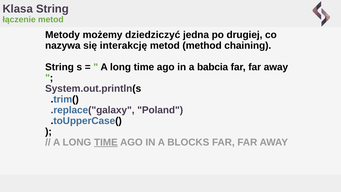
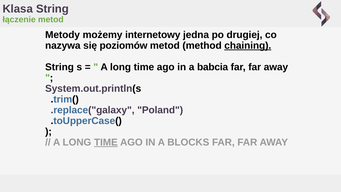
dziedziczyć: dziedziczyć -> internetowy (153, 35)
interakcję: interakcję -> poziomów (124, 46)
chaining underline: none -> present (248, 46)
